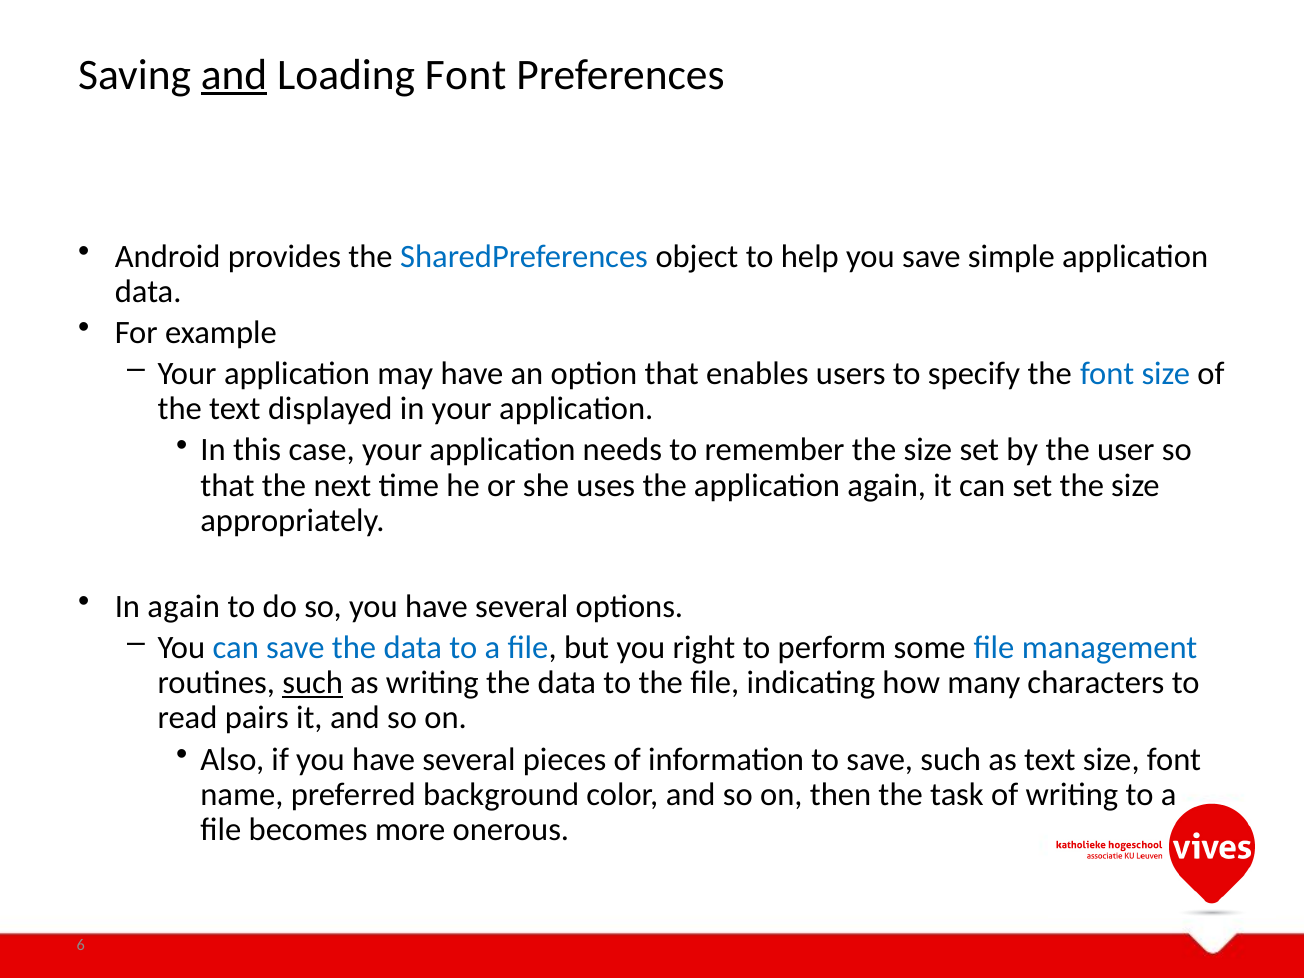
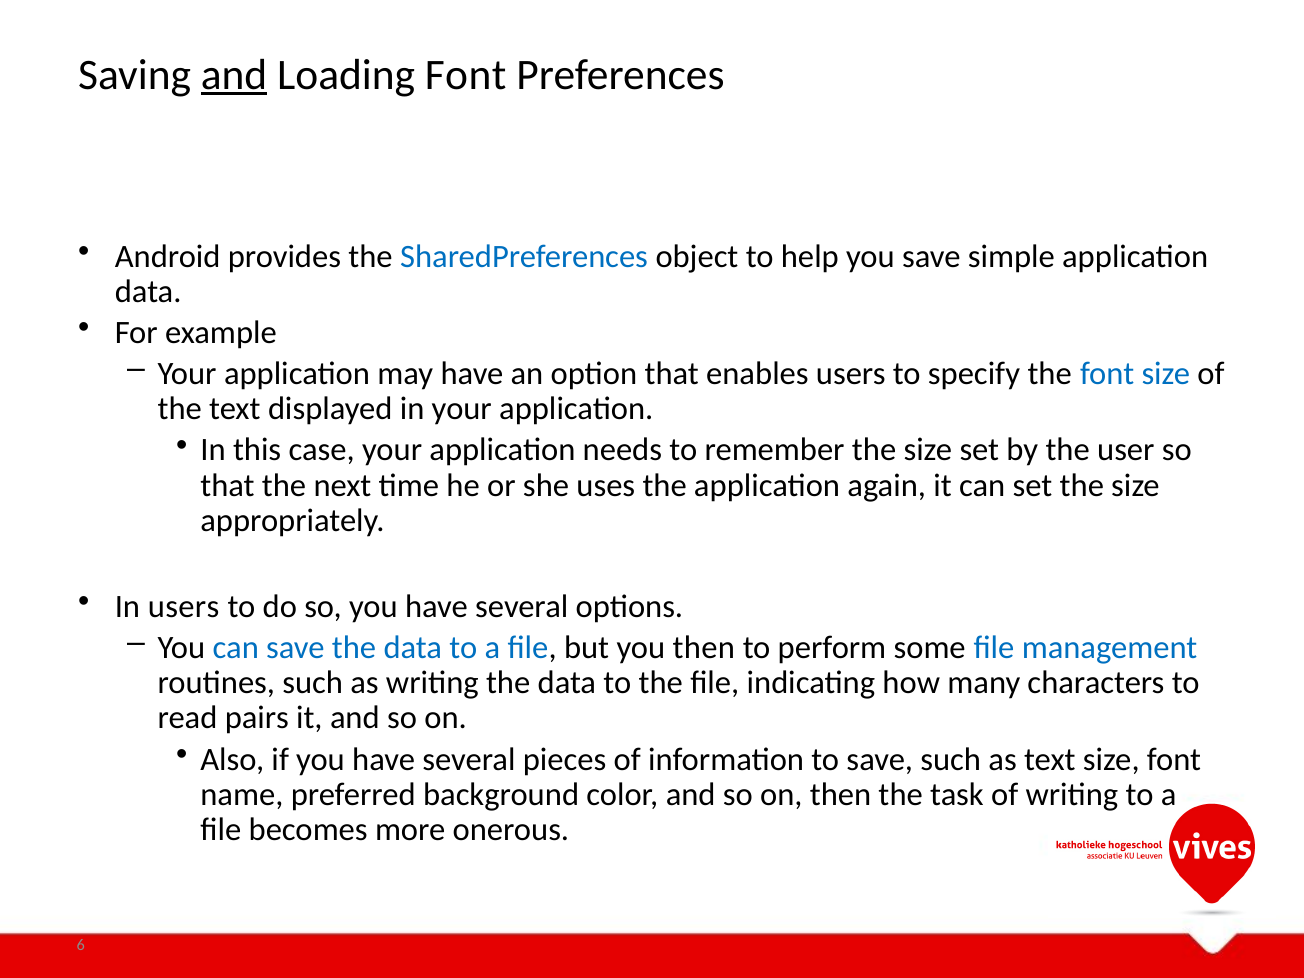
In again: again -> users (184, 607)
you right: right -> then (704, 648)
such underline: present -> none (313, 683)
